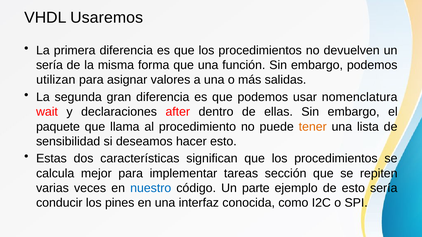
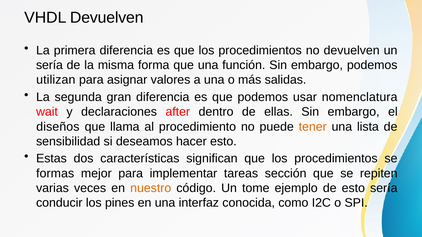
VHDL Usaremos: Usaremos -> Devuelven (107, 18)
paquete: paquete -> diseños (58, 127)
calcula: calcula -> formas (55, 174)
nuestro colour: blue -> orange (151, 188)
parte: parte -> tome (256, 188)
